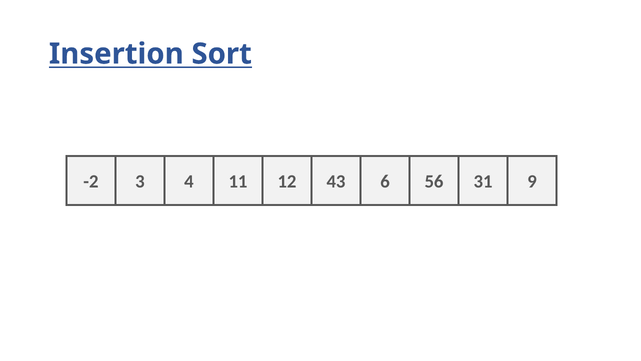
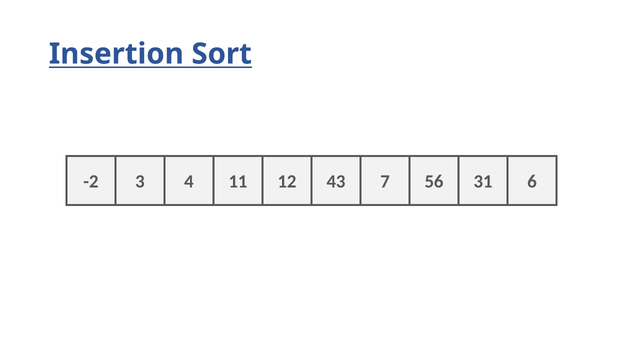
6: 6 -> 7 (385, 182)
9: 9 -> 6 (532, 182)
